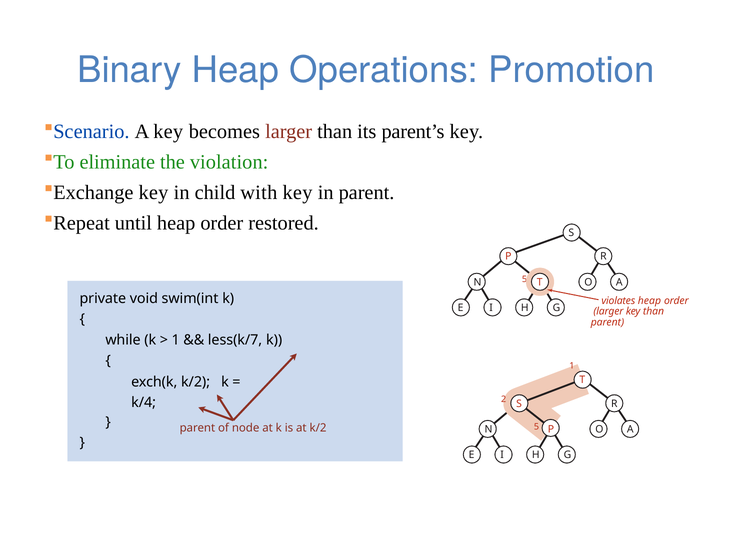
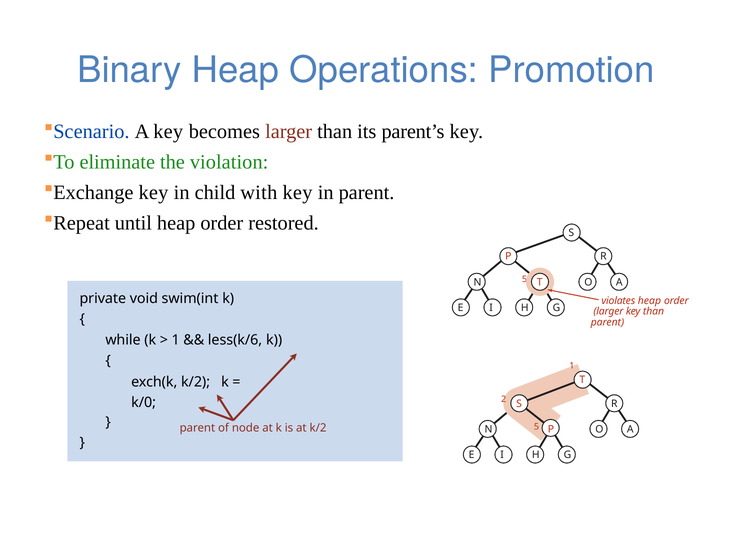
less(k/7: less(k/7 -> less(k/6 (235, 340)
k/4: k/4 -> k/0 (144, 403)
